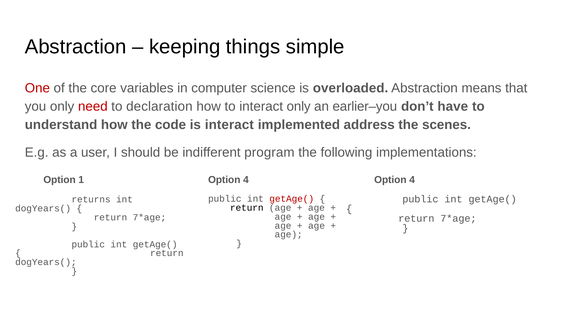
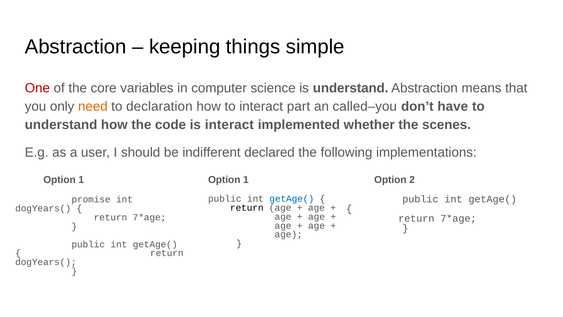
is overloaded: overloaded -> understand (351, 88)
need colour: red -> orange (93, 106)
interact only: only -> part (299, 106)
earlier–you: earlier–you -> called–you (365, 106)
address: address -> whether (369, 125)
program: program -> declared (270, 152)
4: 4 -> 1 (246, 180)
4: 4 -> 2 (412, 180)
getAge( colour: red -> blue (292, 199)
returns: returns -> promise (91, 199)
